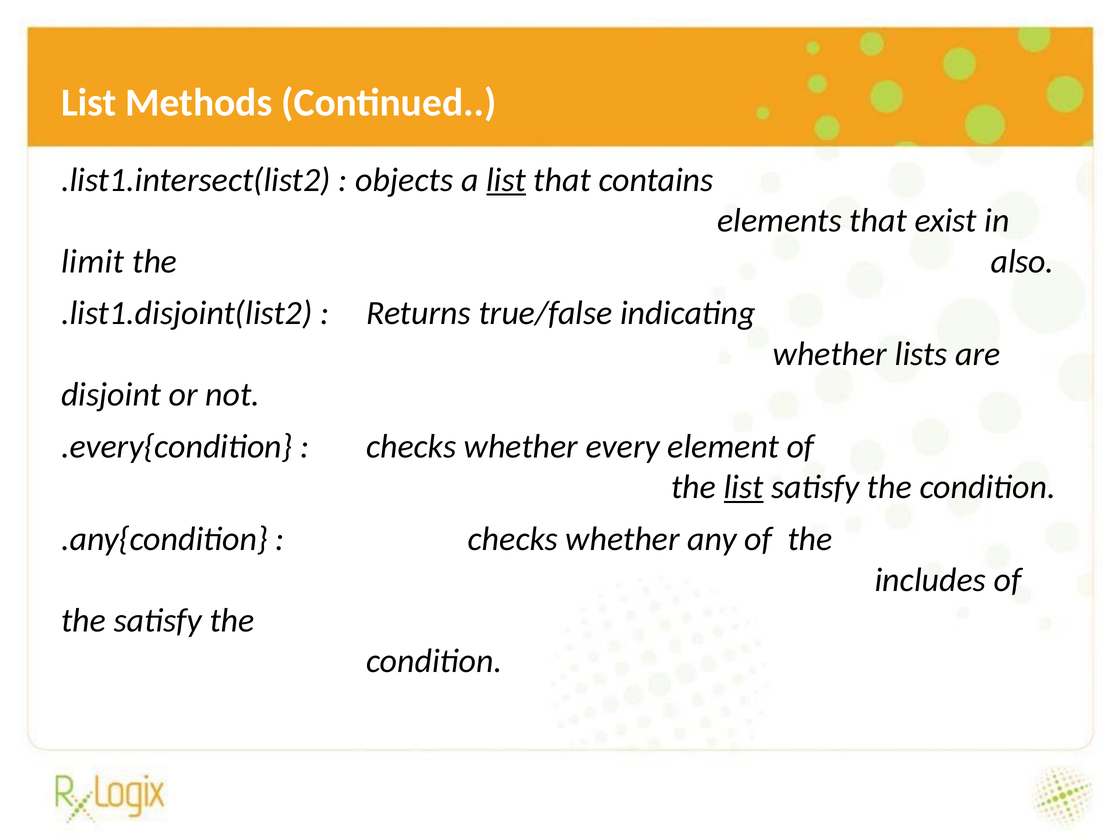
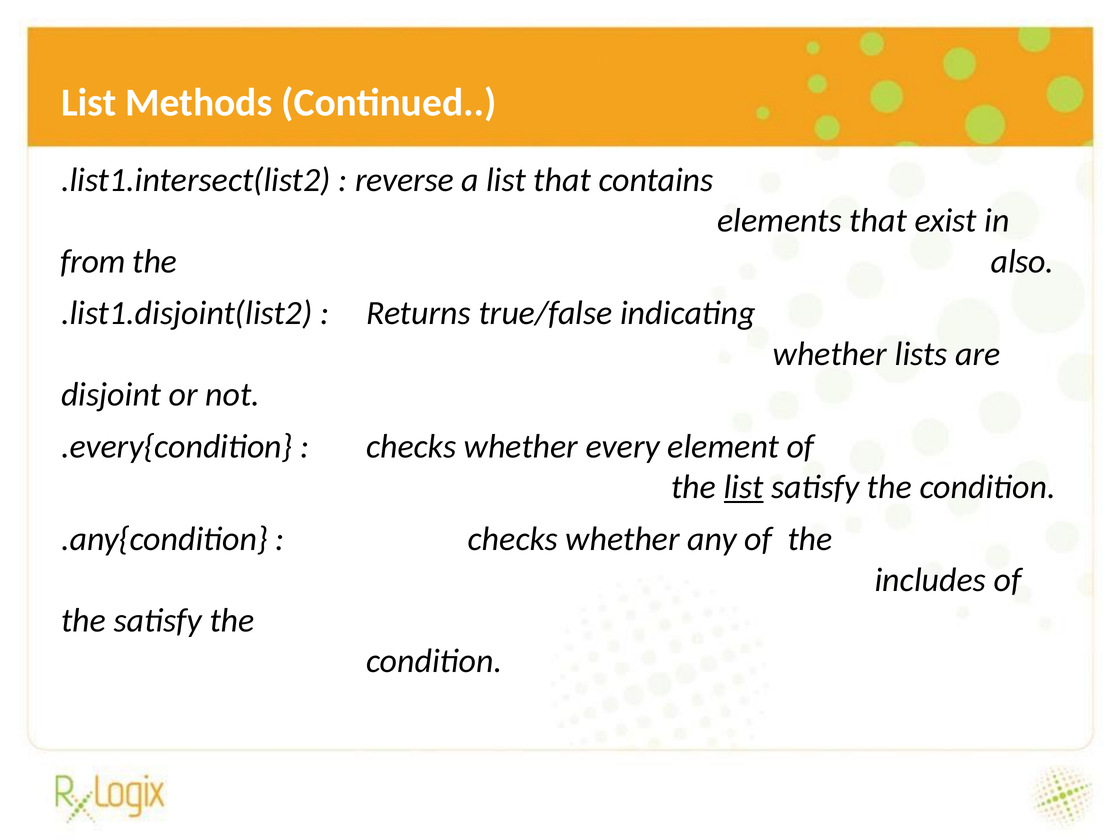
objects: objects -> reverse (404, 180)
list underline: present -> none (506, 180)
limit: limit -> from (93, 261)
